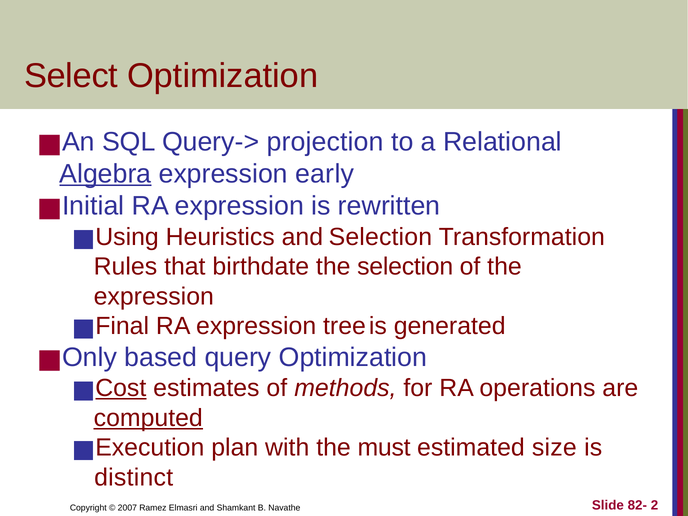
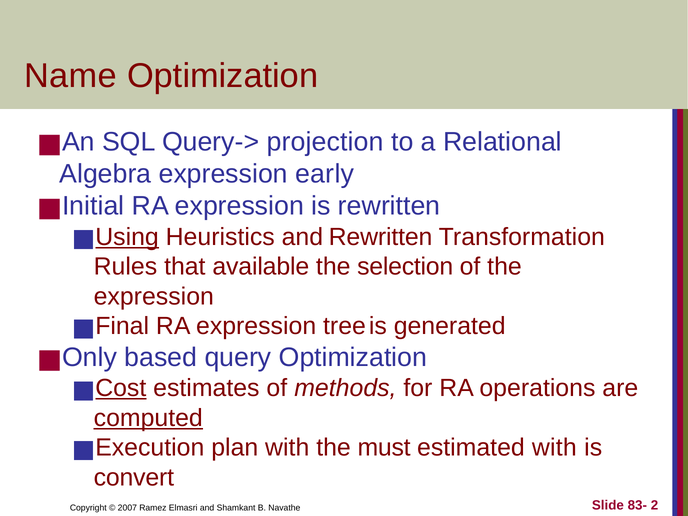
Select: Select -> Name (71, 76)
Algebra underline: present -> none (105, 174)
Using underline: none -> present (127, 237)
and Selection: Selection -> Rewritten (381, 237)
birthdate: birthdate -> available (261, 267)
estimated size: size -> with (554, 448)
distinct: distinct -> convert (134, 478)
82-: 82- -> 83- (637, 505)
